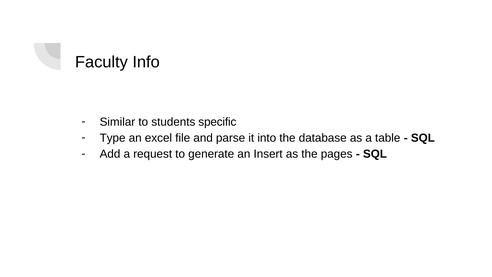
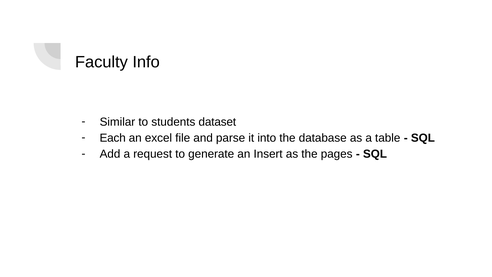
specific: specific -> dataset (217, 122)
Type: Type -> Each (113, 138)
